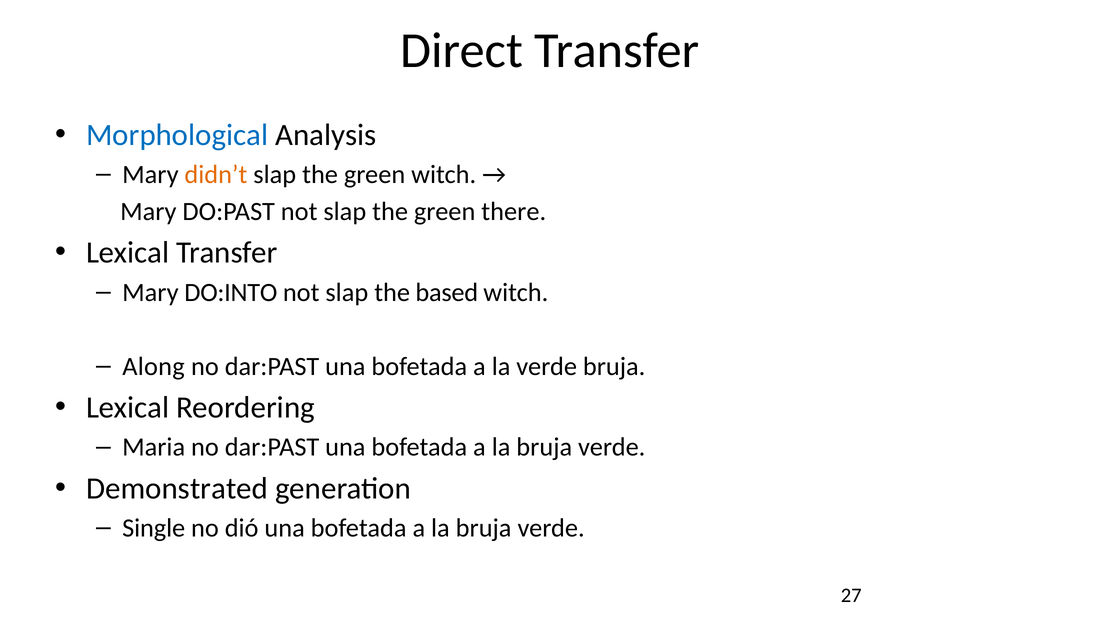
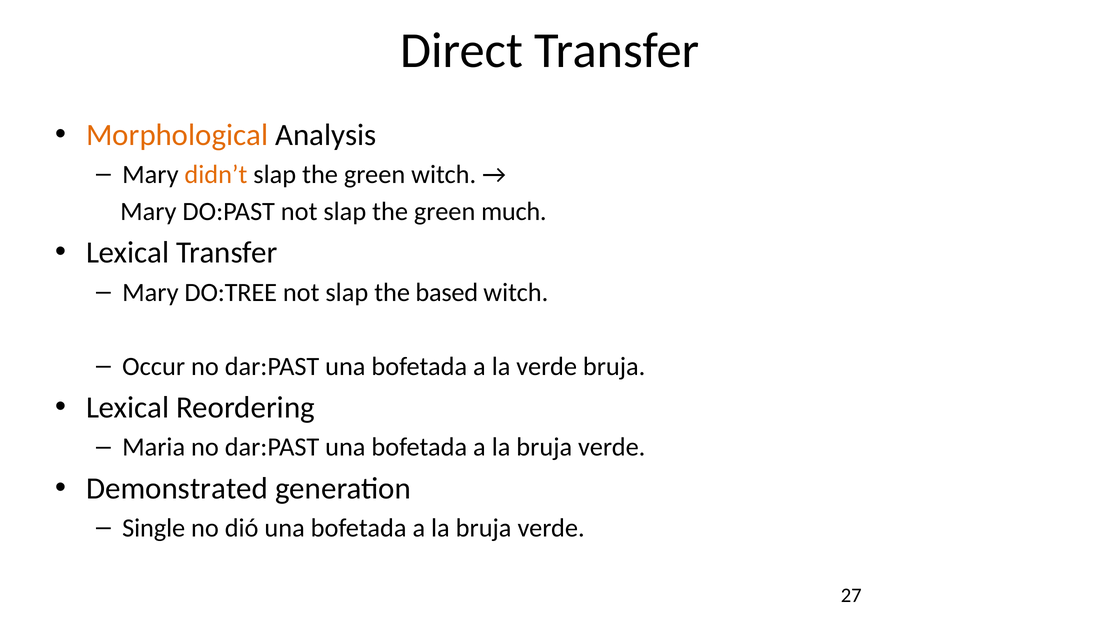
Morphological colour: blue -> orange (177, 135)
there: there -> much (514, 212)
DO:INTO: DO:INTO -> DO:TREE (231, 292)
Along: Along -> Occur (154, 367)
